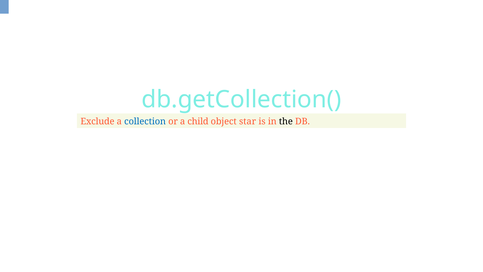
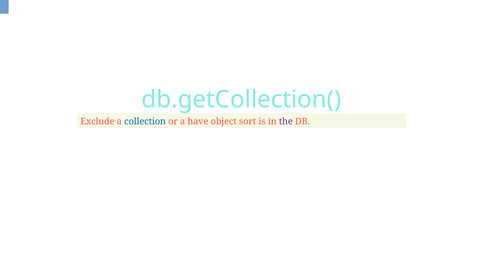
child: child -> have (198, 121)
star: star -> sort (248, 121)
the colour: black -> purple (286, 121)
